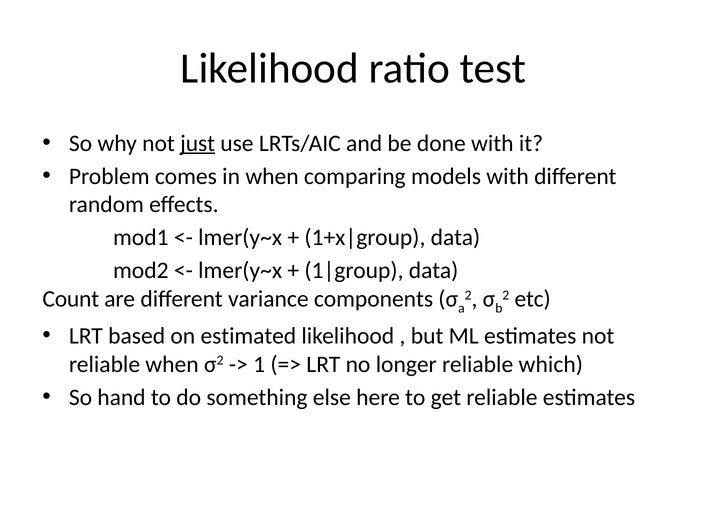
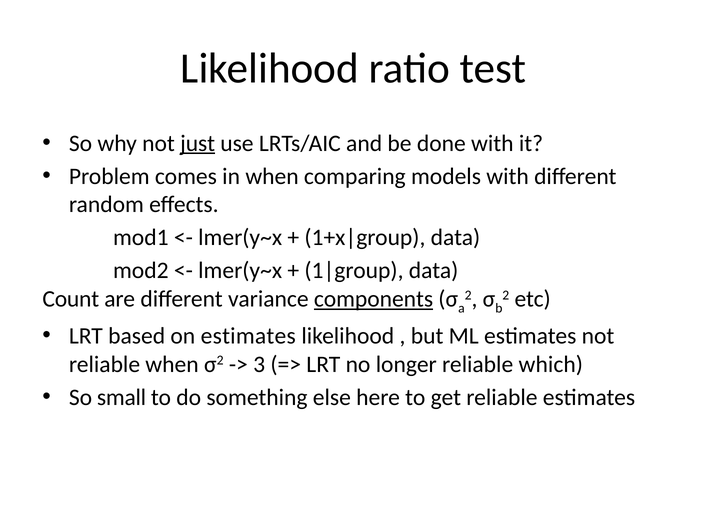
components underline: none -> present (374, 299)
on estimated: estimated -> estimates (248, 335)
1: 1 -> 3 (259, 364)
hand: hand -> small (122, 397)
